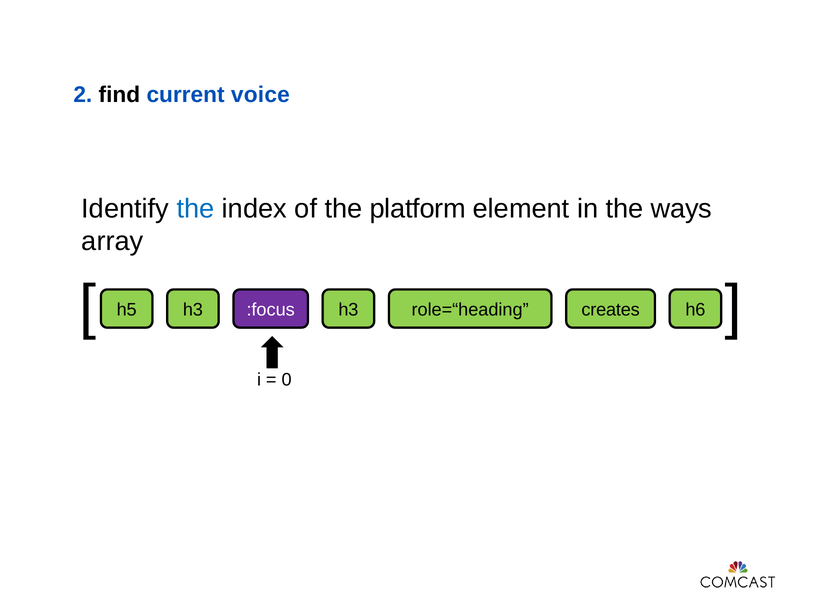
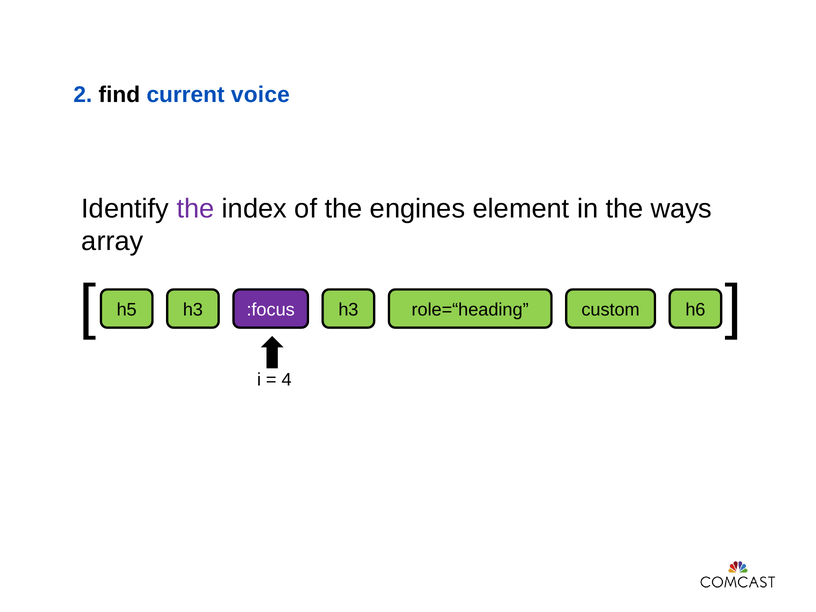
the colour: blue -> purple (195, 209)
platform: platform -> engines (418, 209)
creates: creates -> custom (611, 310)
0: 0 -> 4 (287, 380)
